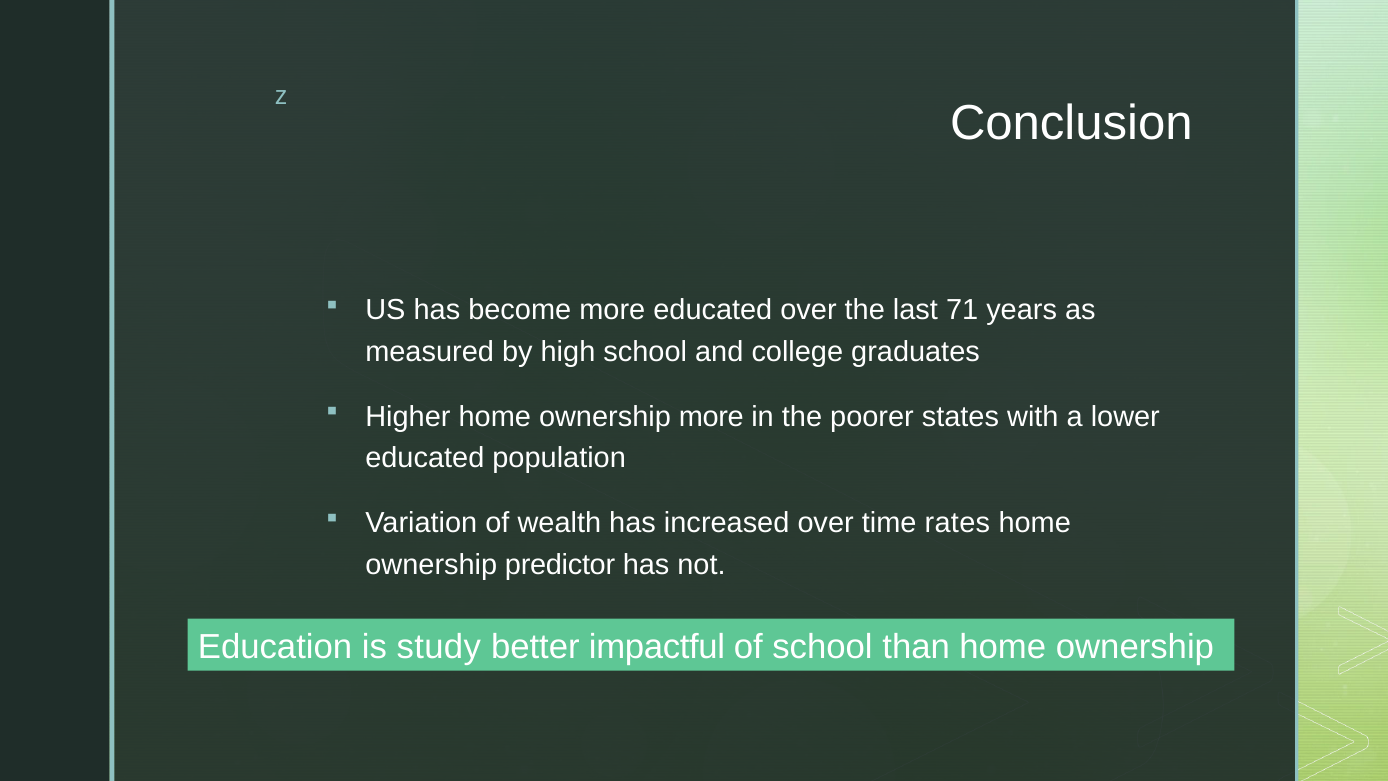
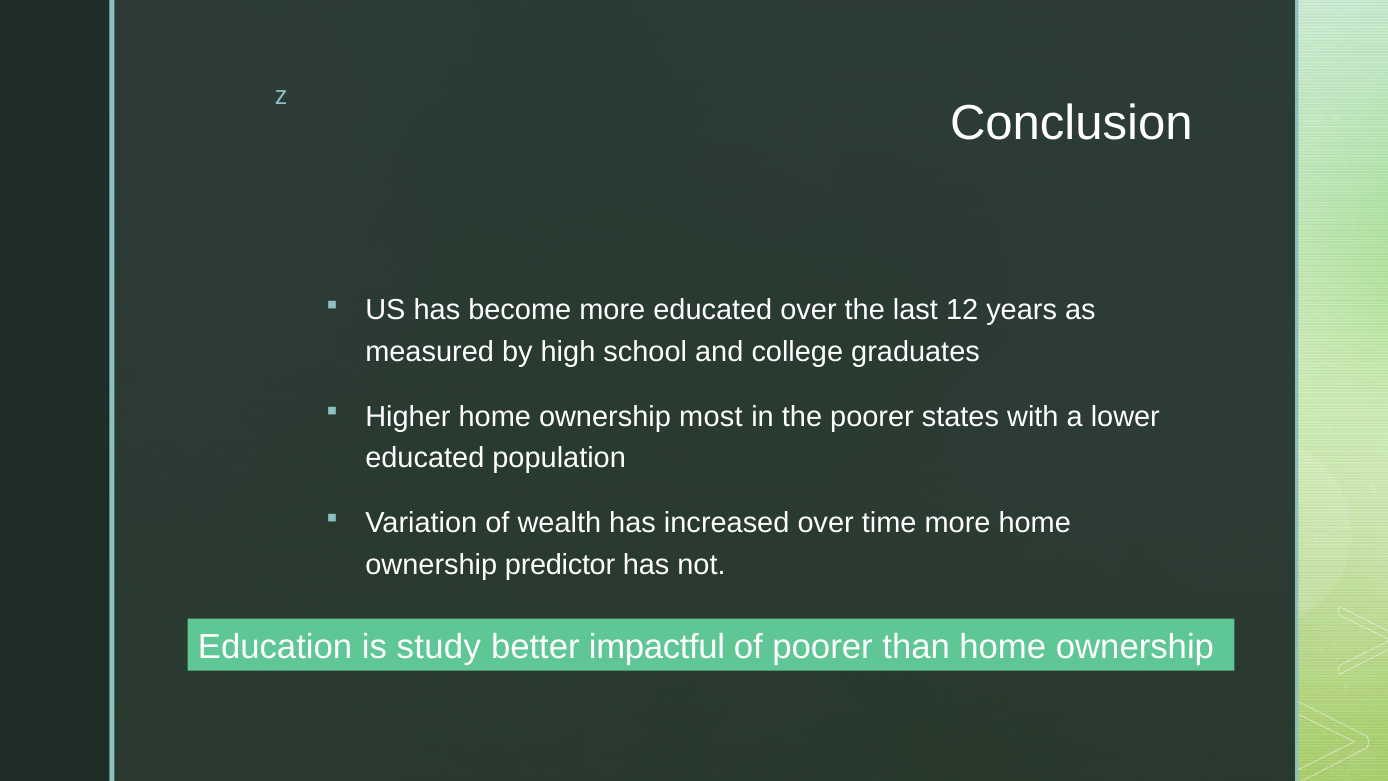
71: 71 -> 12 (962, 310)
ownership more: more -> most (711, 417)
time rates: rates -> more (958, 523)
of school: school -> poorer (823, 647)
